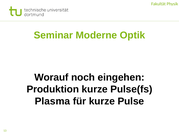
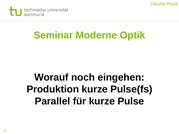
Plasma: Plasma -> Parallel (52, 101)
